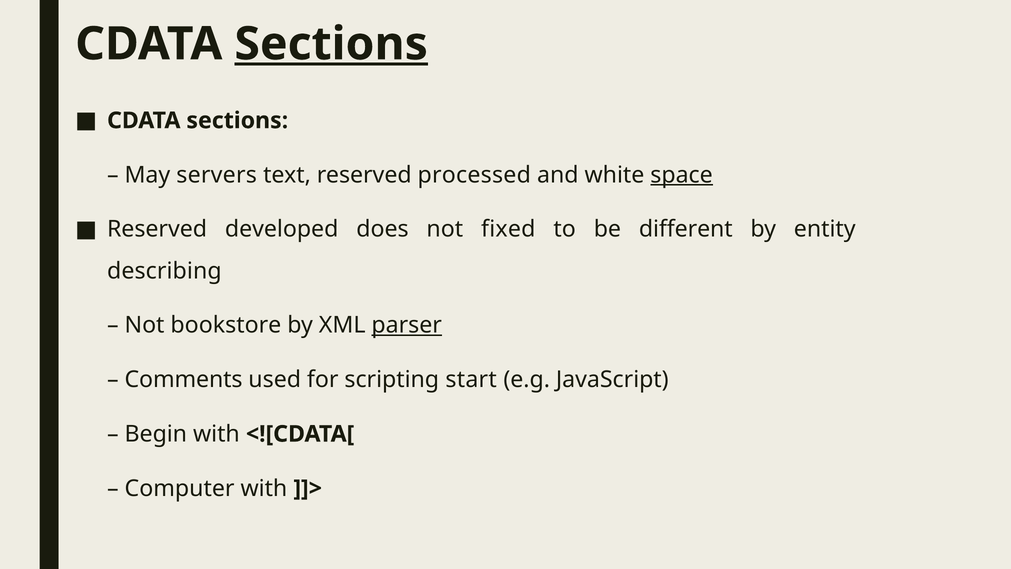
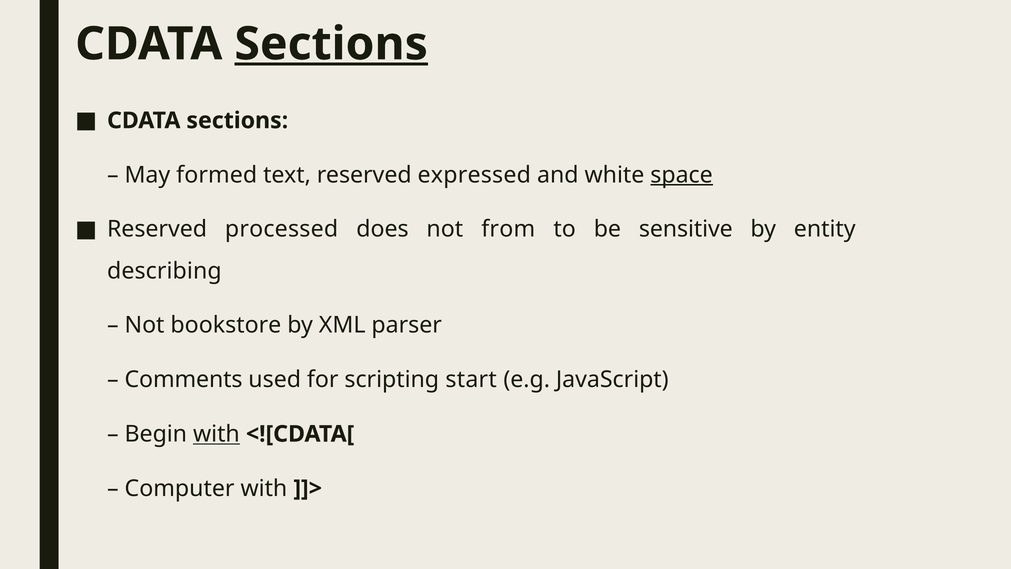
servers: servers -> formed (217, 175)
processed: processed -> expressed (474, 175)
developed: developed -> processed (282, 229)
fixed: fixed -> from (508, 229)
different: different -> sensitive (686, 229)
parser underline: present -> none (407, 325)
with underline: none -> present (216, 434)
